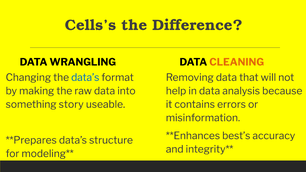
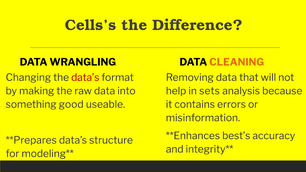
data’s colour: blue -> red (85, 78)
in data: data -> sets (210, 91)
story: story -> good (71, 104)
